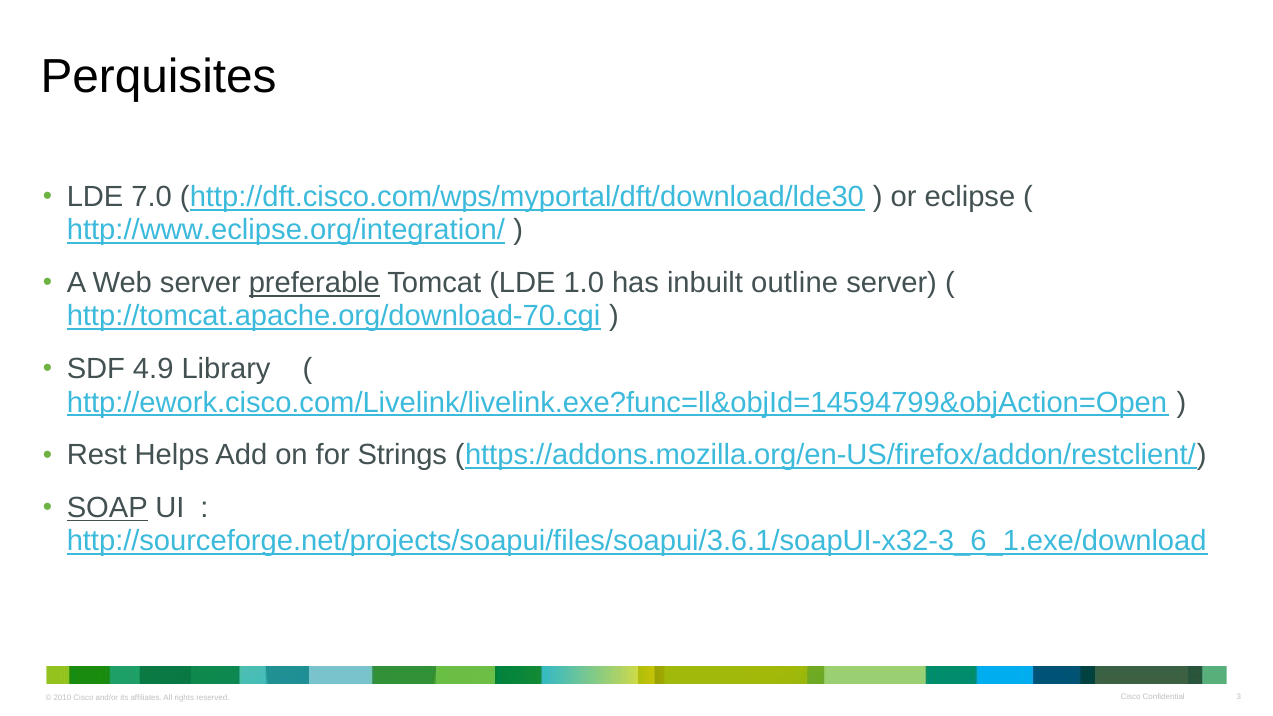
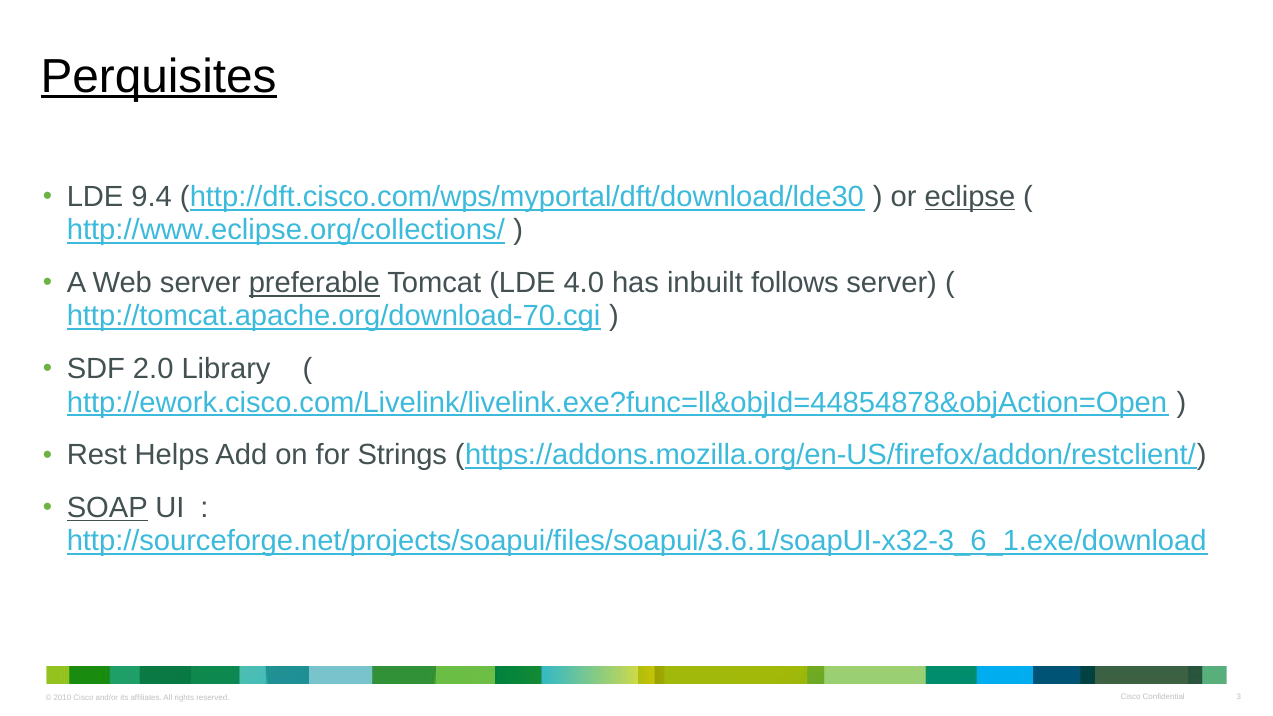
Perquisites underline: none -> present (159, 76)
7.0: 7.0 -> 9.4 (152, 197)
eclipse underline: none -> present (970, 197)
http://www.eclipse.org/integration/: http://www.eclipse.org/integration/ -> http://www.eclipse.org/collections/ (286, 230)
1.0: 1.0 -> 4.0 (584, 283)
outline: outline -> follows (795, 283)
4.9: 4.9 -> 2.0 (153, 369)
http://ework.cisco.com/Livelink/livelink.exe?func=ll&objId=14594799&objAction=Open: http://ework.cisco.com/Livelink/livelink.exe?func=ll&objId=14594799&objAction=Open -> http://ework.cisco.com/Livelink/livelink.exe?func=ll&objId=44854878&objAction=Open (617, 403)
